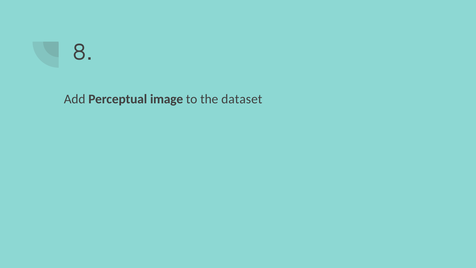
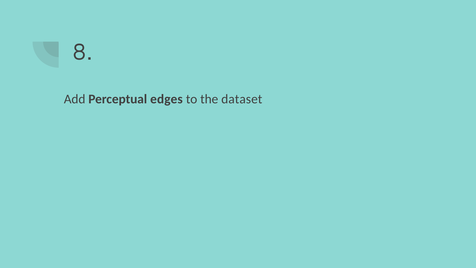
image: image -> edges (166, 99)
